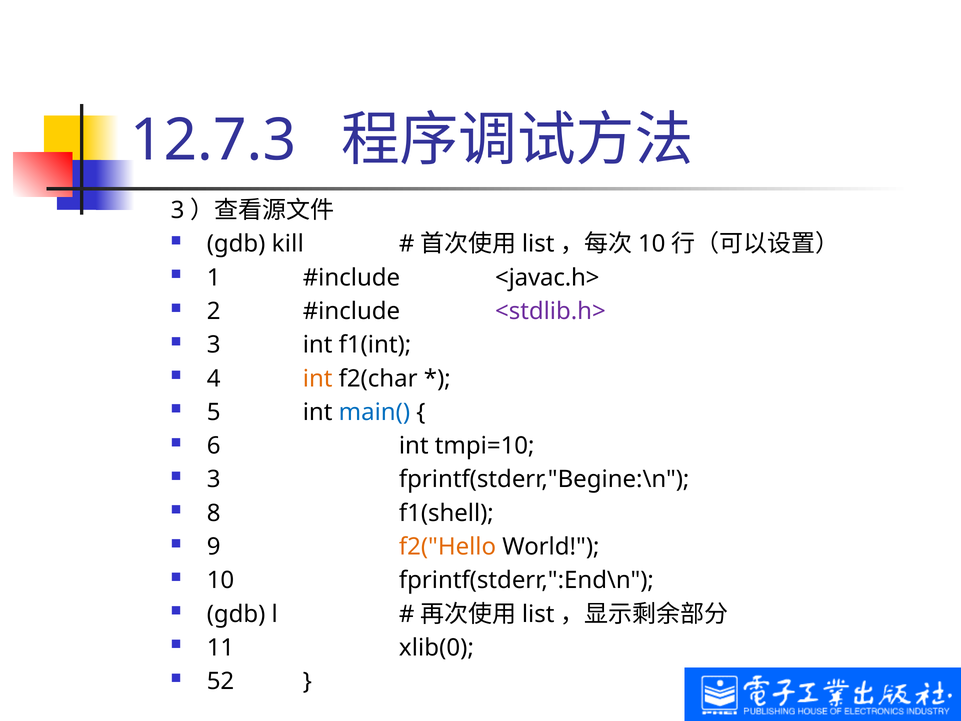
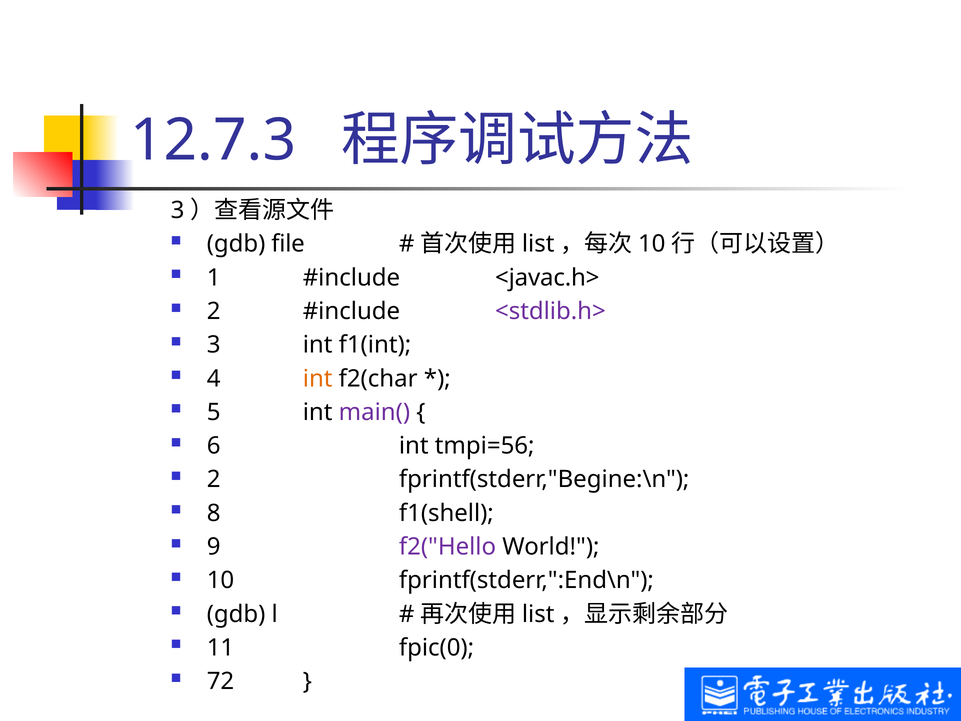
kill: kill -> file (288, 244)
main( colour: blue -> purple (374, 412)
tmpi=10: tmpi=10 -> tmpi=56 (485, 446)
3: 3 -> 2 (214, 479)
f2("Hello colour: orange -> purple (448, 547)
xlib(0: xlib(0 -> fpic(0 (437, 648)
52: 52 -> 72 (220, 681)
